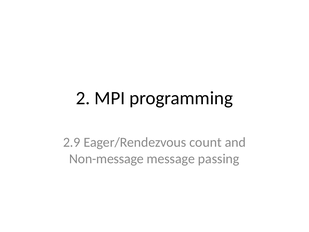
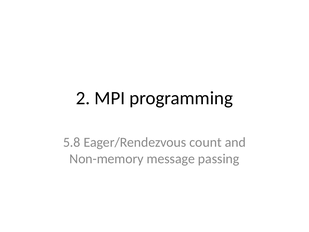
2.9: 2.9 -> 5.8 (72, 142)
Non-message: Non-message -> Non-memory (106, 159)
